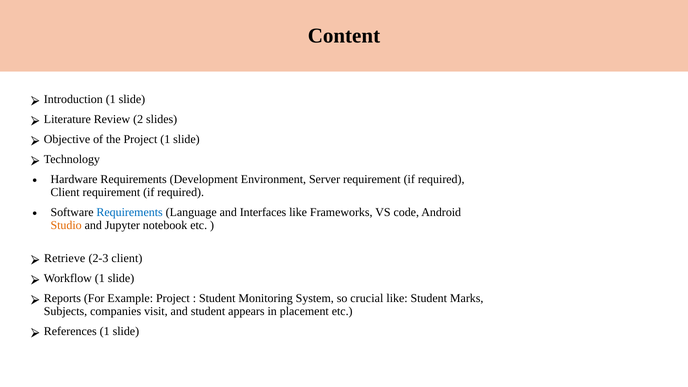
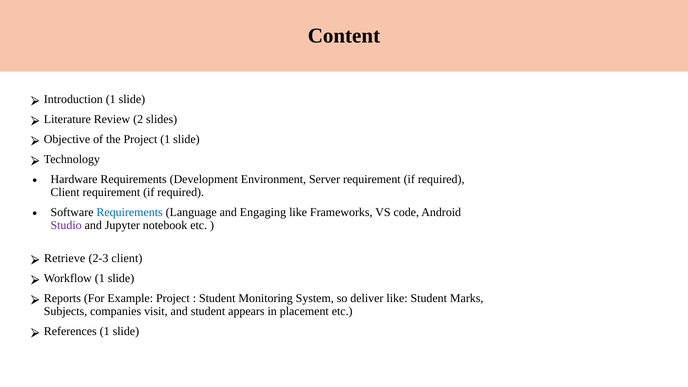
Interfaces: Interfaces -> Engaging (263, 212)
Studio colour: orange -> purple (66, 225)
crucial: crucial -> deliver (367, 298)
